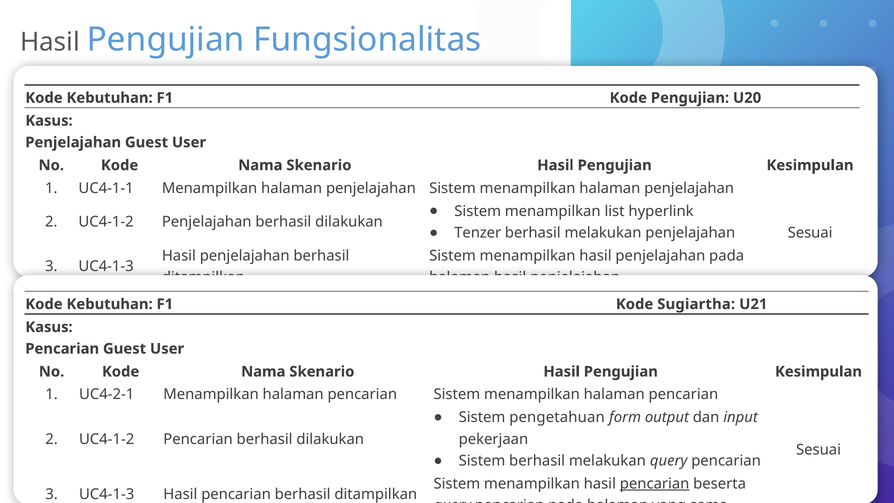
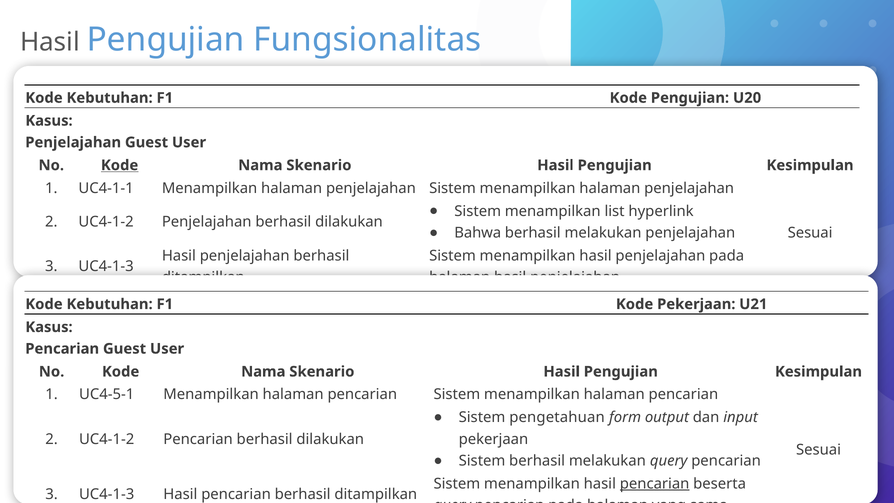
Kode underline: none -> present (120, 165)
Tenzer: Tenzer -> Bahwa (478, 233)
Kode Sugiartha: Sugiartha -> Pekerjaan (696, 304)
UC4-2-1: UC4-2-1 -> UC4-5-1 (107, 394)
